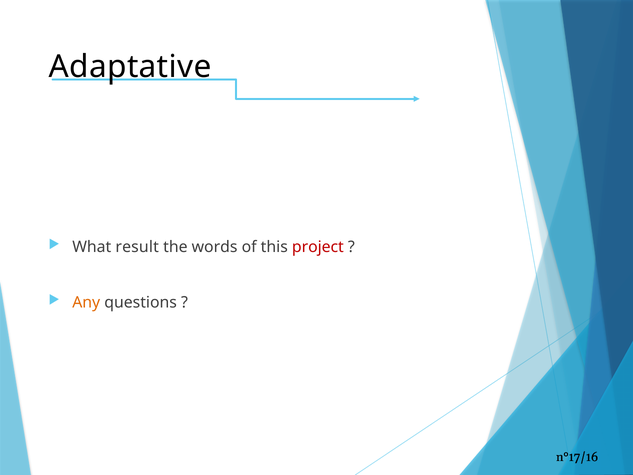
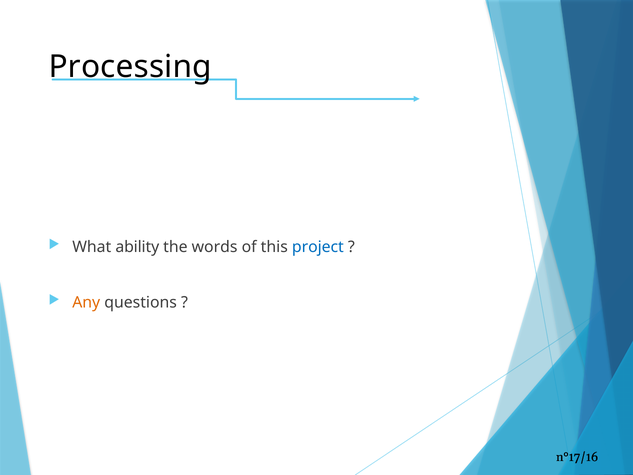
Adaptative: Adaptative -> Processing (130, 67)
result: result -> ability (137, 247)
project colour: red -> blue (318, 247)
